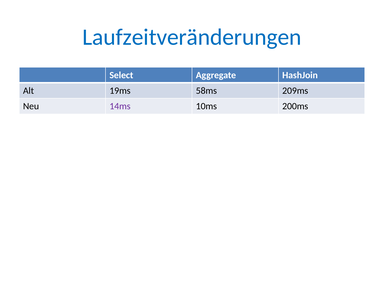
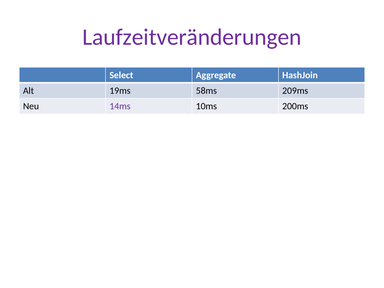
Laufzeitveränderungen colour: blue -> purple (192, 37)
